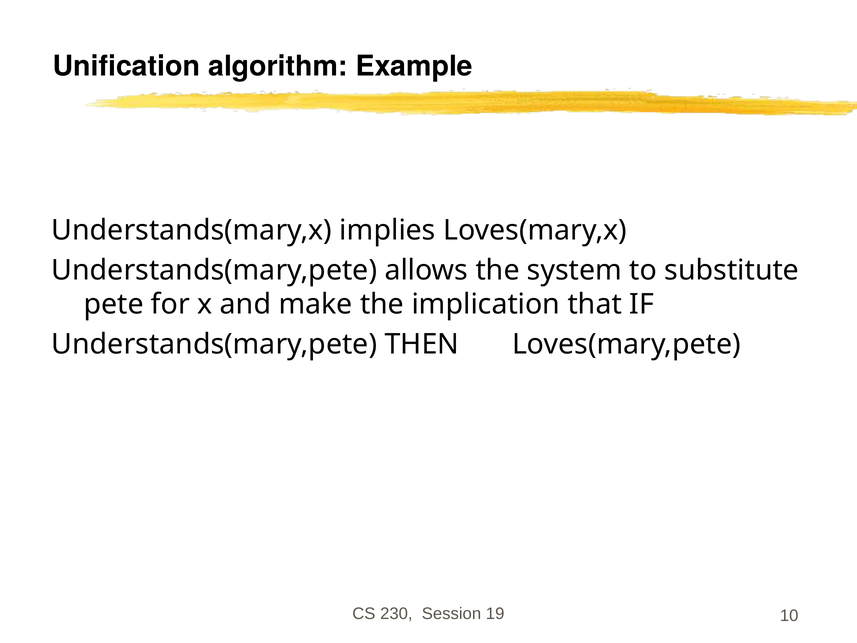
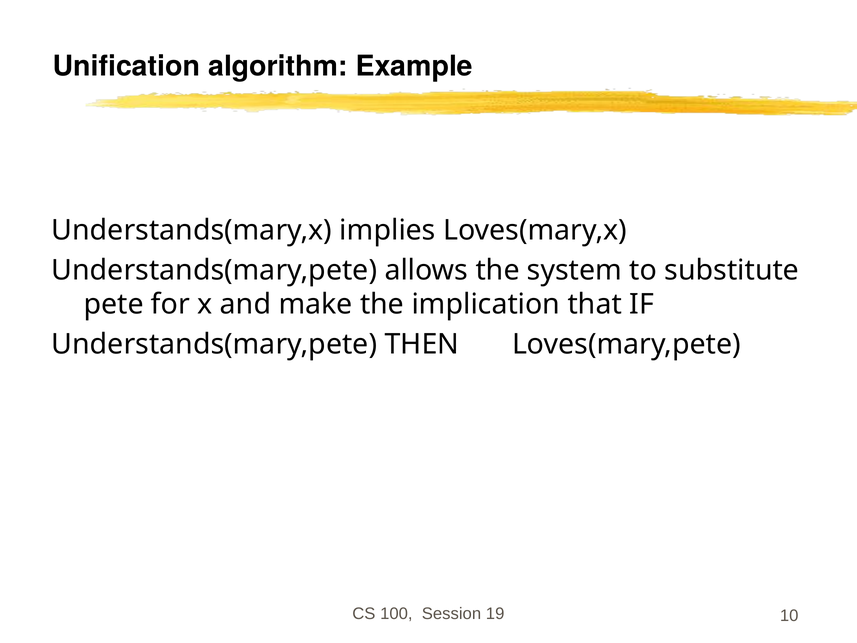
230: 230 -> 100 (396, 614)
